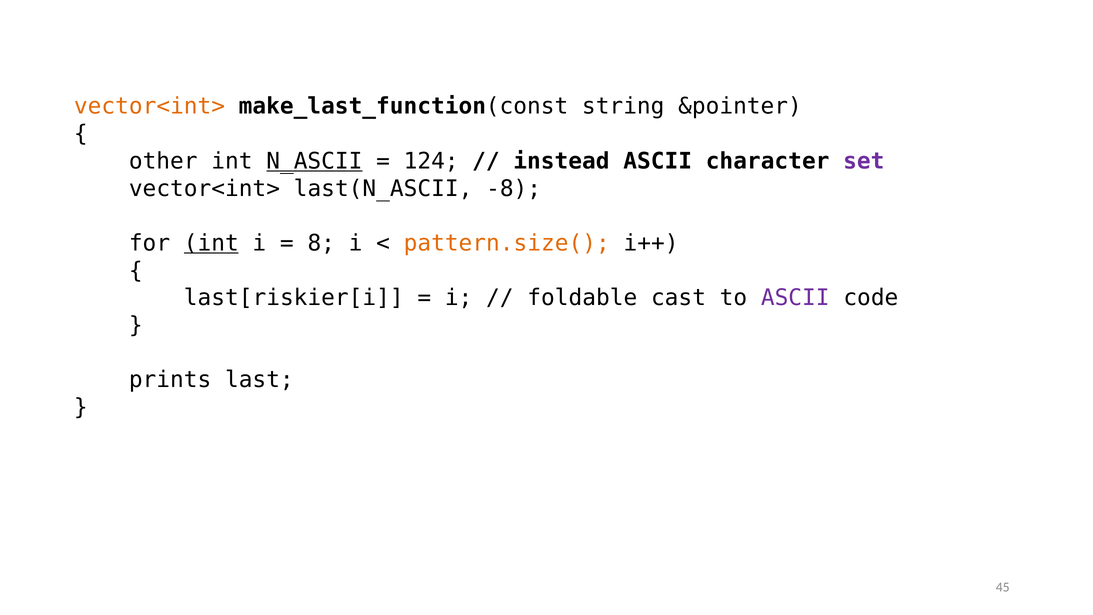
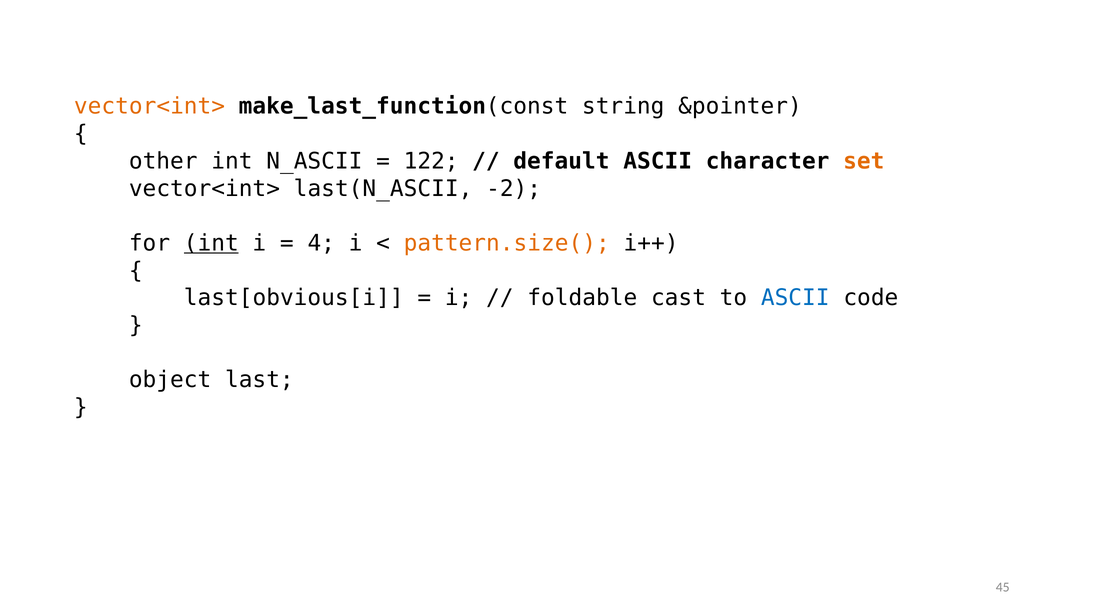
N_ASCII underline: present -> none (314, 161)
124: 124 -> 122 (431, 161)
instead: instead -> default (561, 161)
set colour: purple -> orange (864, 161)
-8: -8 -> -2 (514, 188)
8: 8 -> 4 (321, 243)
last[riskier[i: last[riskier[i -> last[obvious[i (294, 298)
ASCII colour: purple -> blue (795, 298)
prints: prints -> object (170, 380)
